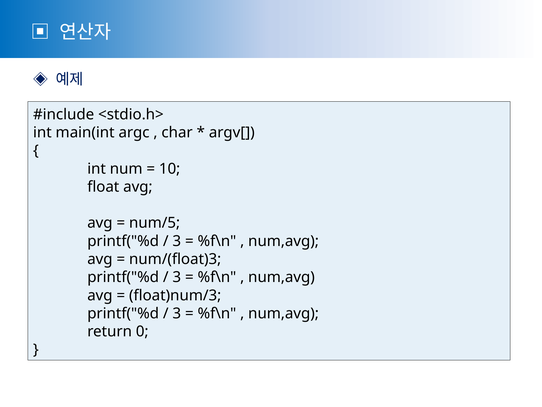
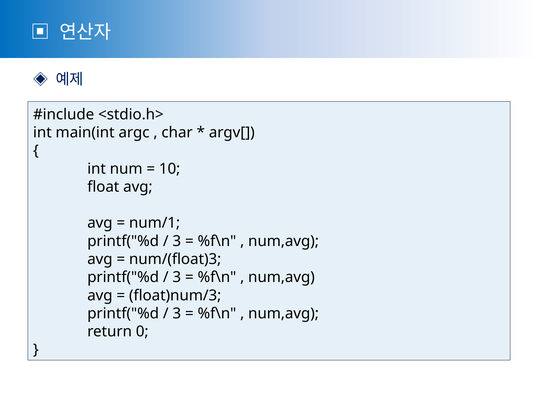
num/5: num/5 -> num/1 (155, 223)
